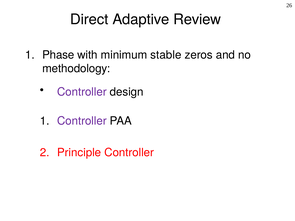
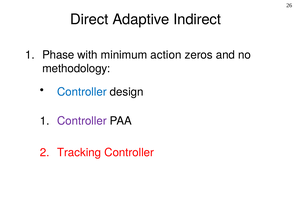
Review: Review -> Indirect (197, 19)
stable: stable -> action (166, 55)
Controller colour: purple -> blue (82, 92)
Principle: Principle -> Tracking (79, 153)
